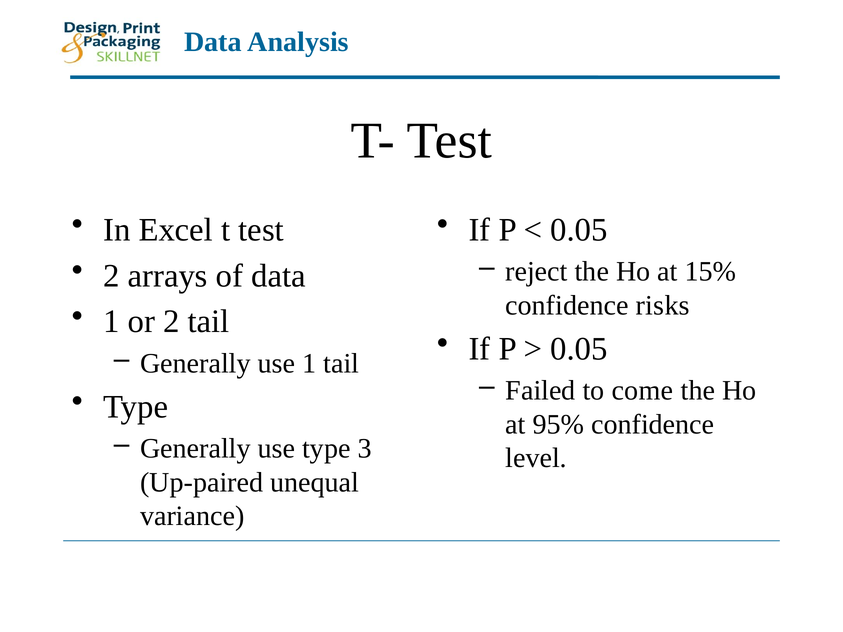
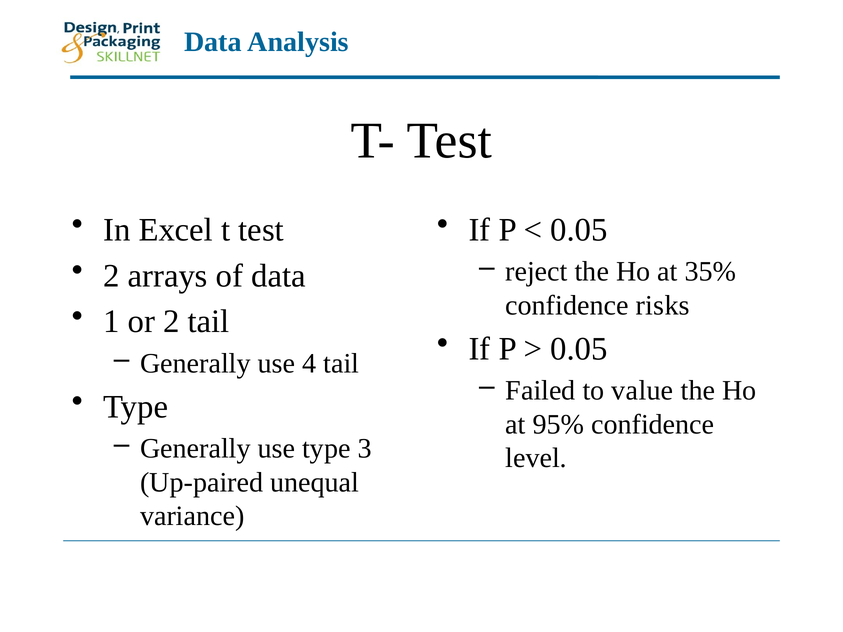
15%: 15% -> 35% (710, 272)
use 1: 1 -> 4 (309, 364)
come: come -> value (642, 391)
